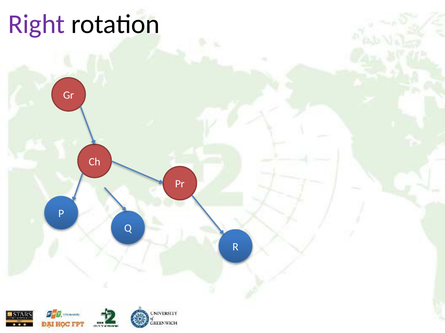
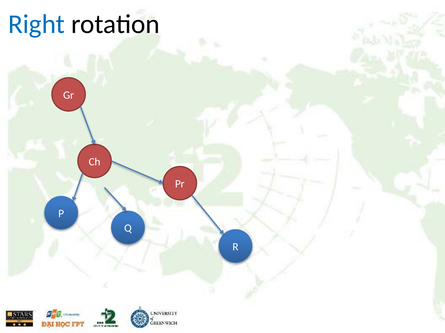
Right colour: purple -> blue (37, 24)
